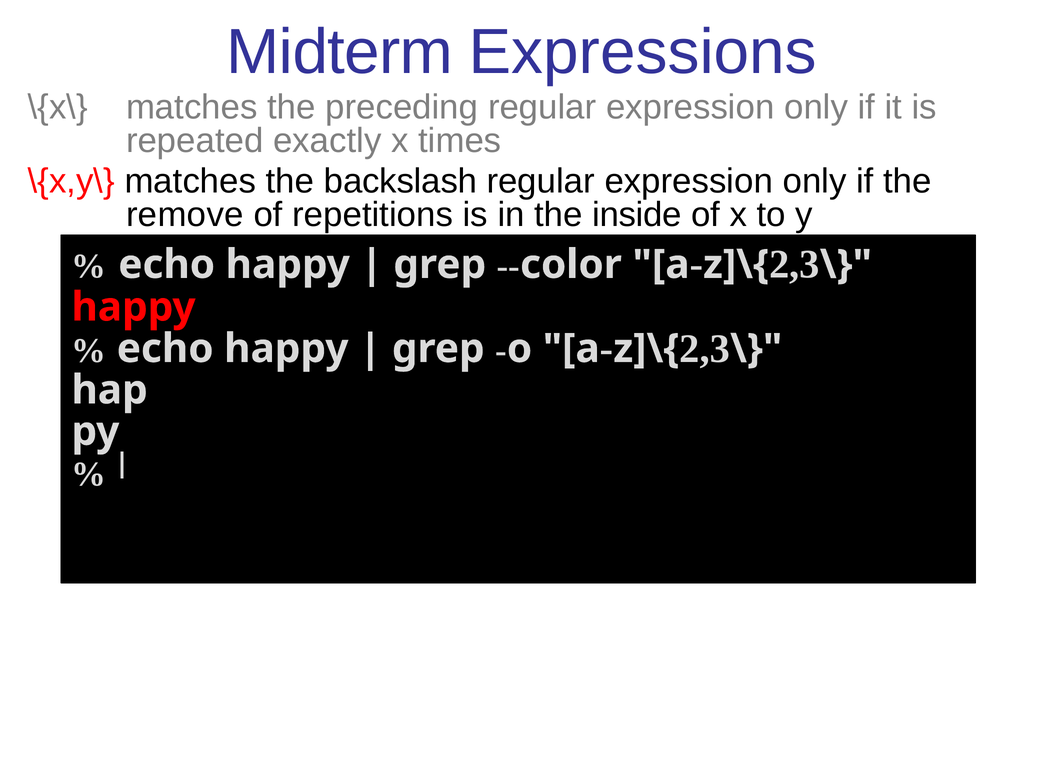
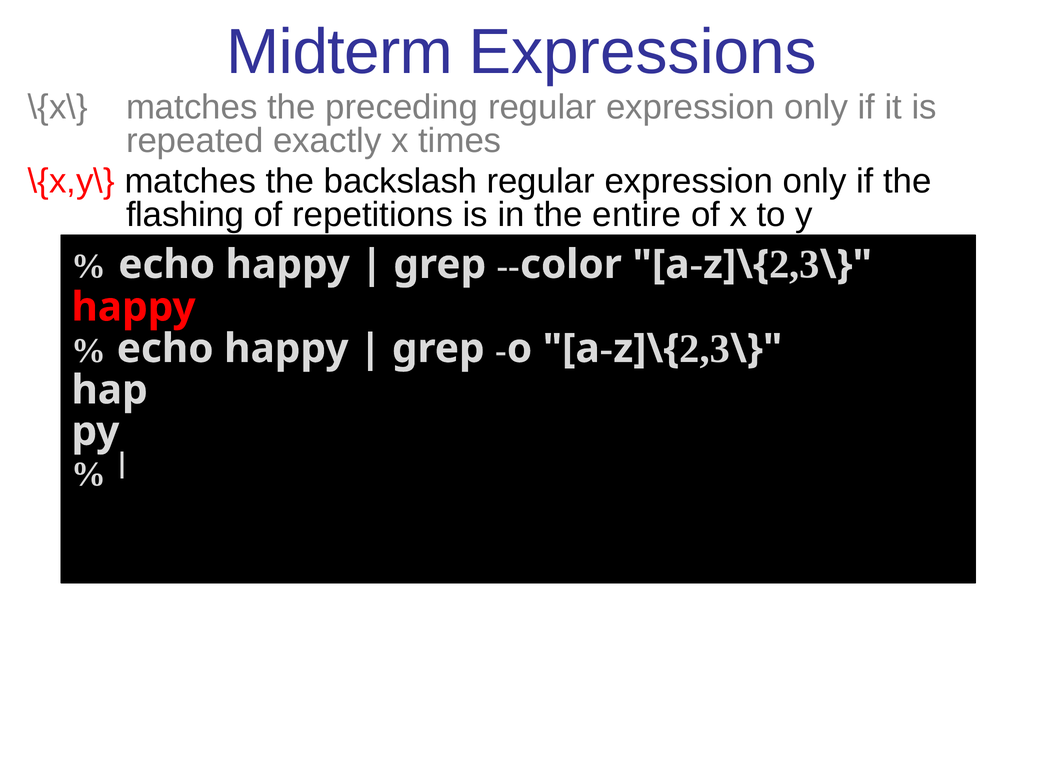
remove: remove -> flashing (185, 215)
inside: inside -> entire (637, 215)
